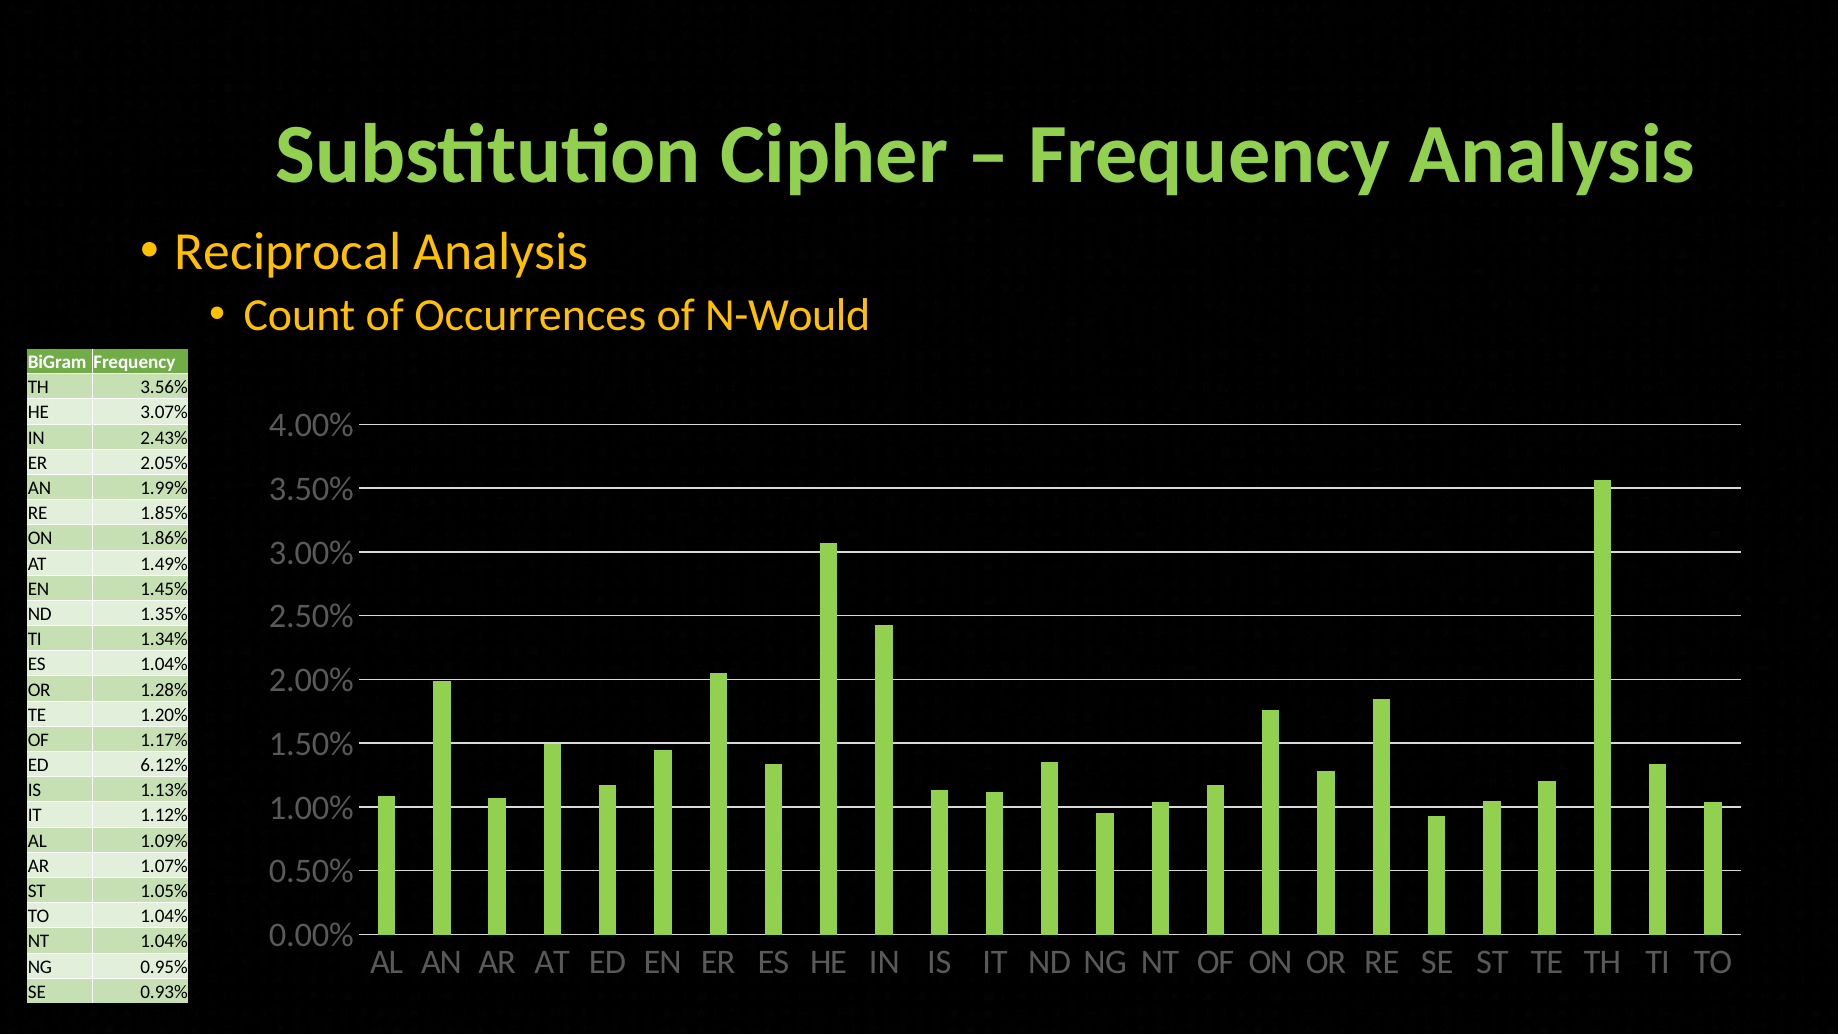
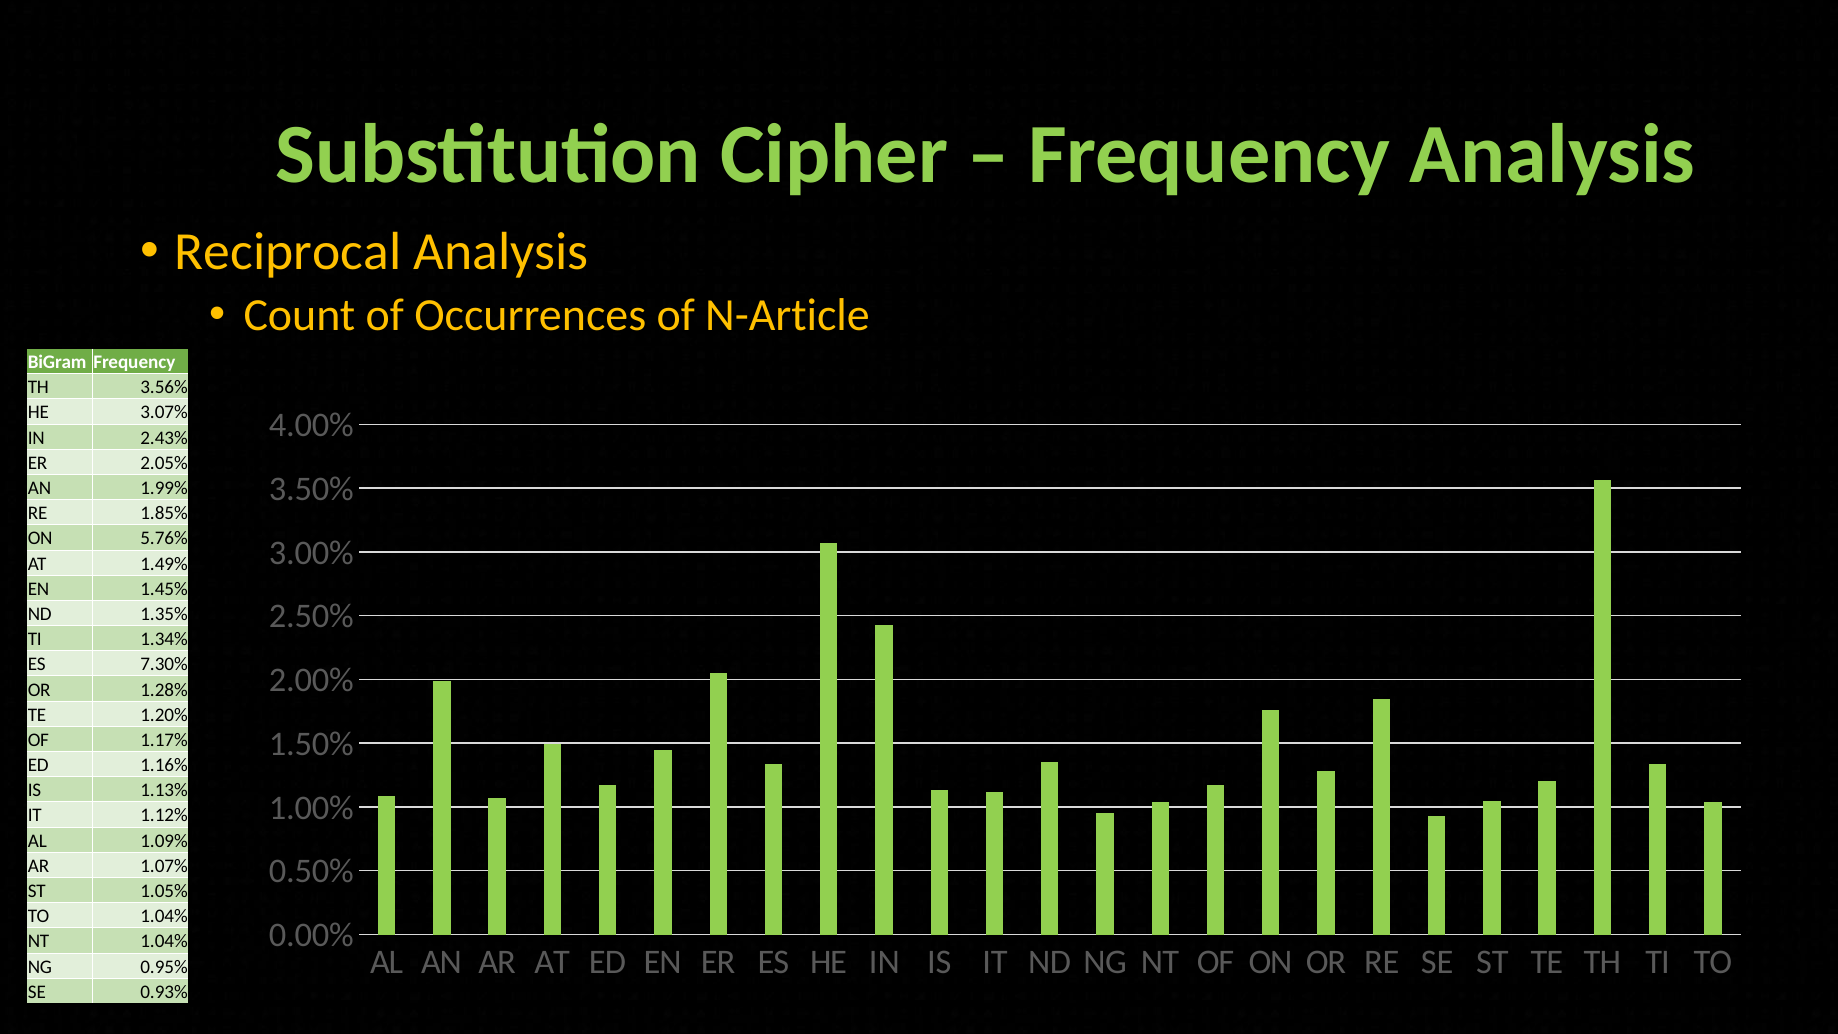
N-Would: N-Would -> N-Article (787, 315)
1.86%: 1.86% -> 5.76% (164, 539)
ES 1.04%: 1.04% -> 7.30% (164, 664)
6.12%: 6.12% -> 1.16% (164, 765)
